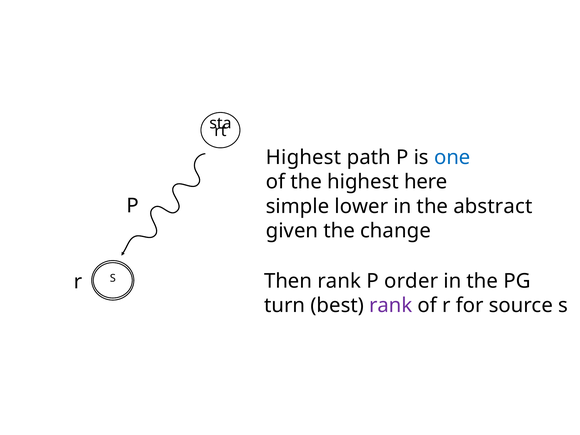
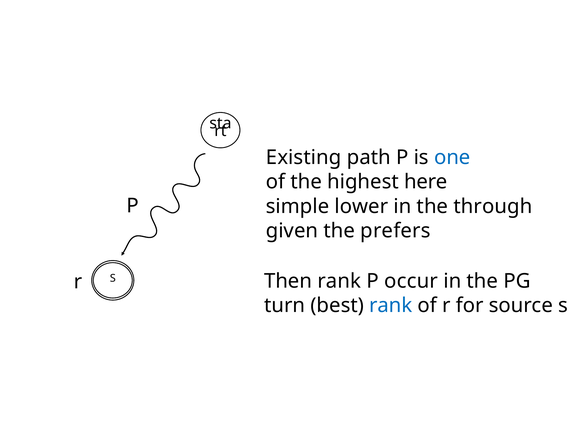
Highest: Highest -> Existing (304, 157)
abstract: abstract -> through (493, 206)
change: change -> prefers (395, 231)
order: order -> occur (411, 281)
rank colour: purple -> blue (391, 306)
